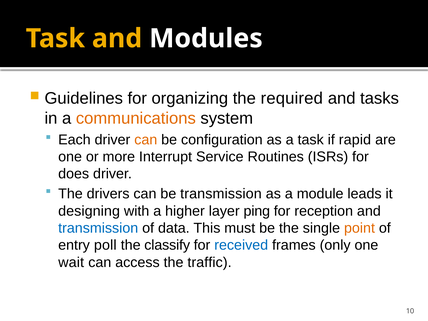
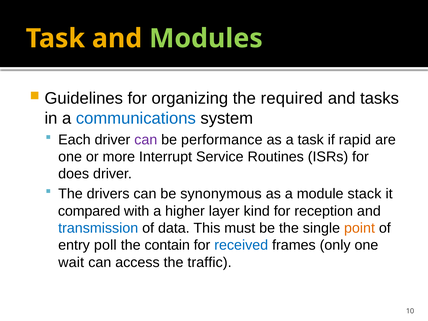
Modules colour: white -> light green (206, 38)
communications colour: orange -> blue (136, 118)
can colour: orange -> purple (146, 140)
configuration: configuration -> performance (222, 140)
be transmission: transmission -> synonymous (221, 194)
leads: leads -> stack (364, 194)
designing: designing -> compared (89, 211)
ping: ping -> kind (257, 211)
classify: classify -> contain (167, 245)
